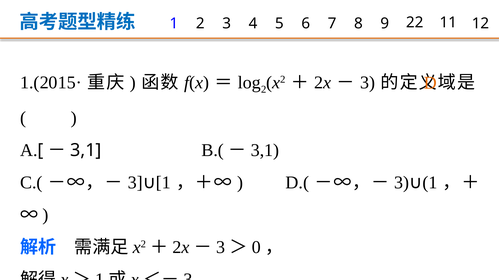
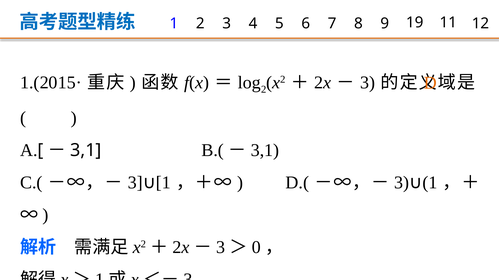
22: 22 -> 19 (415, 23)
